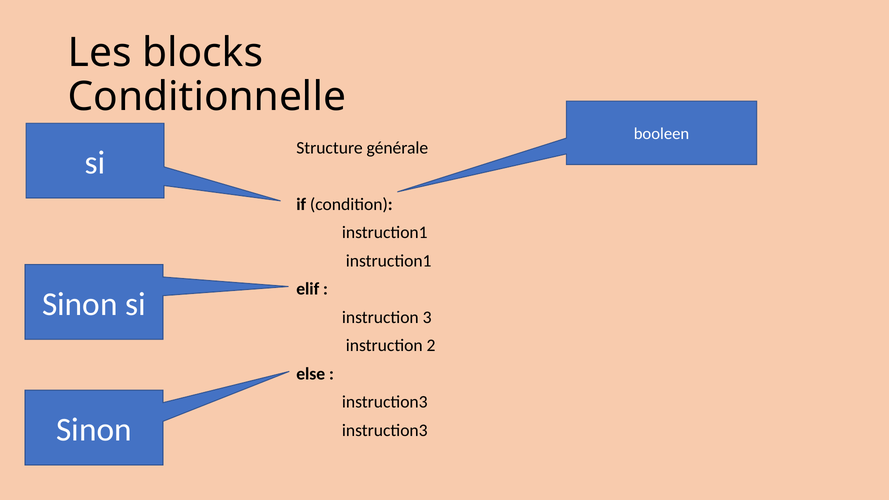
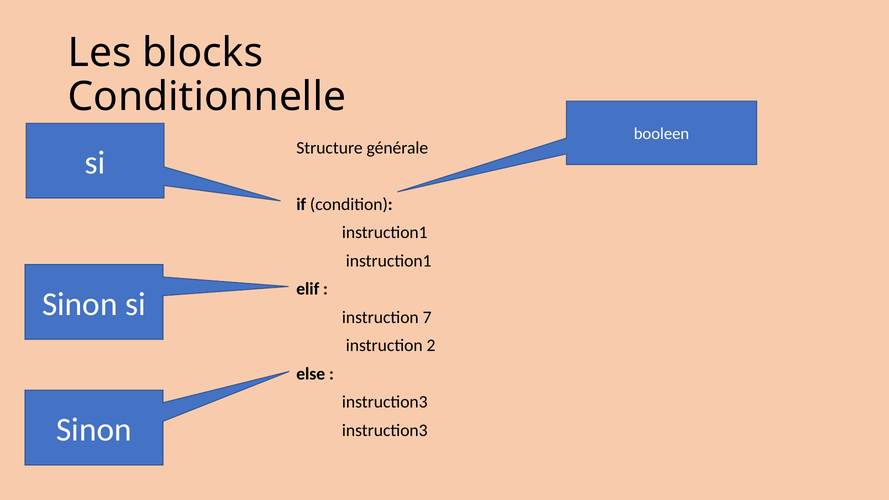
3: 3 -> 7 (427, 317)
